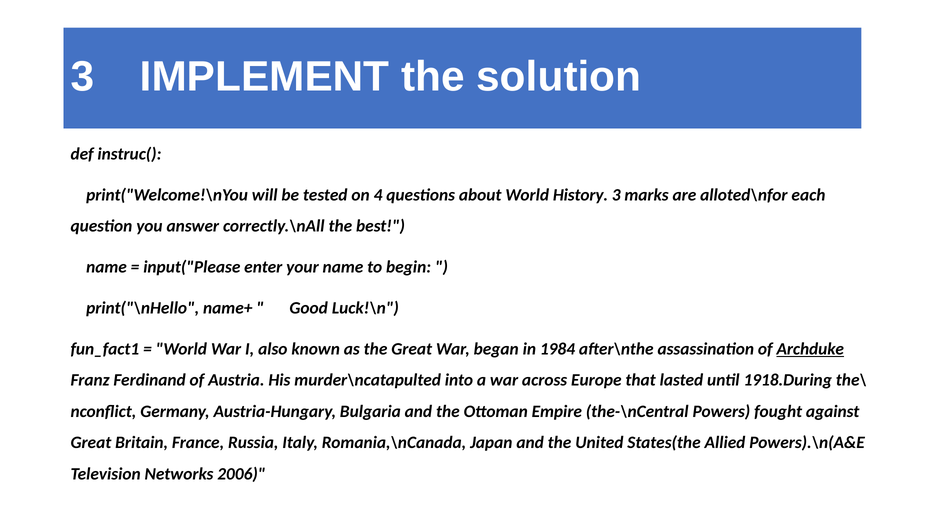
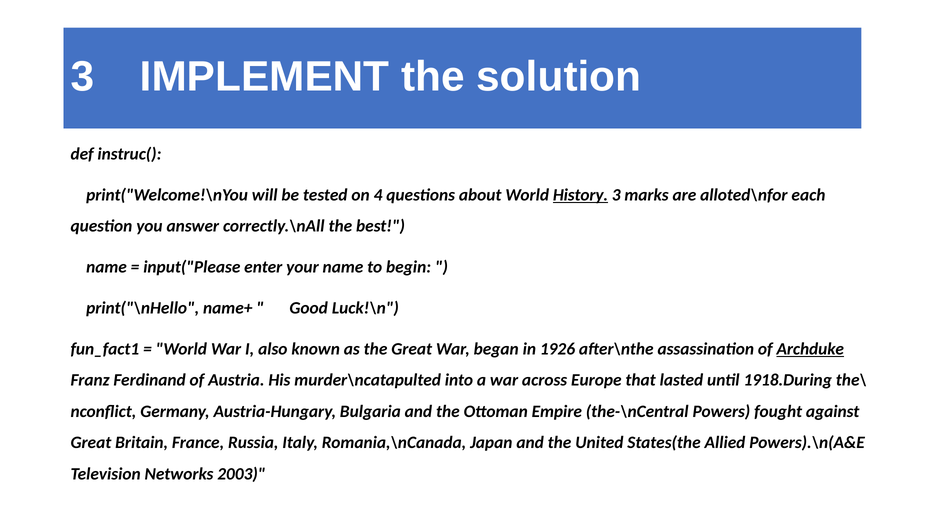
History underline: none -> present (580, 195)
1984: 1984 -> 1926 (557, 348)
2006: 2006 -> 2003 (241, 473)
